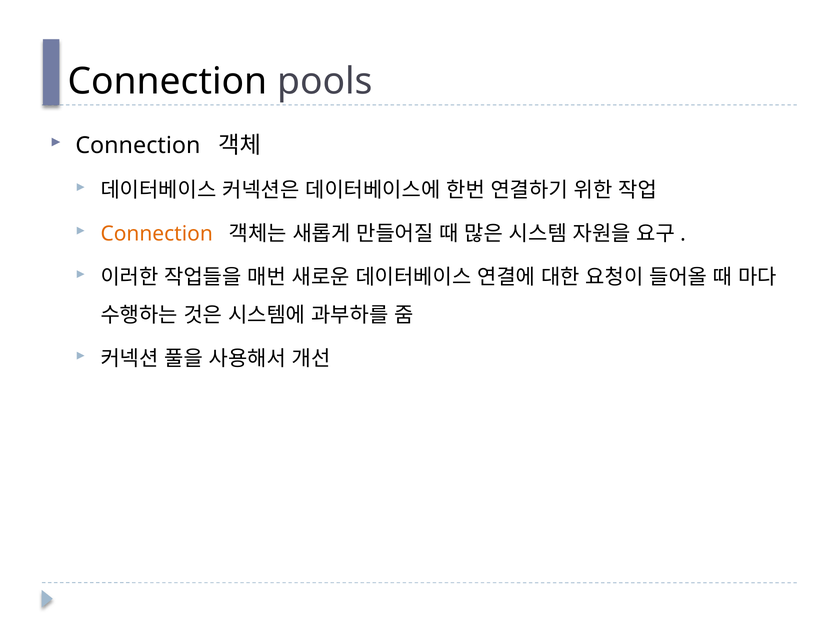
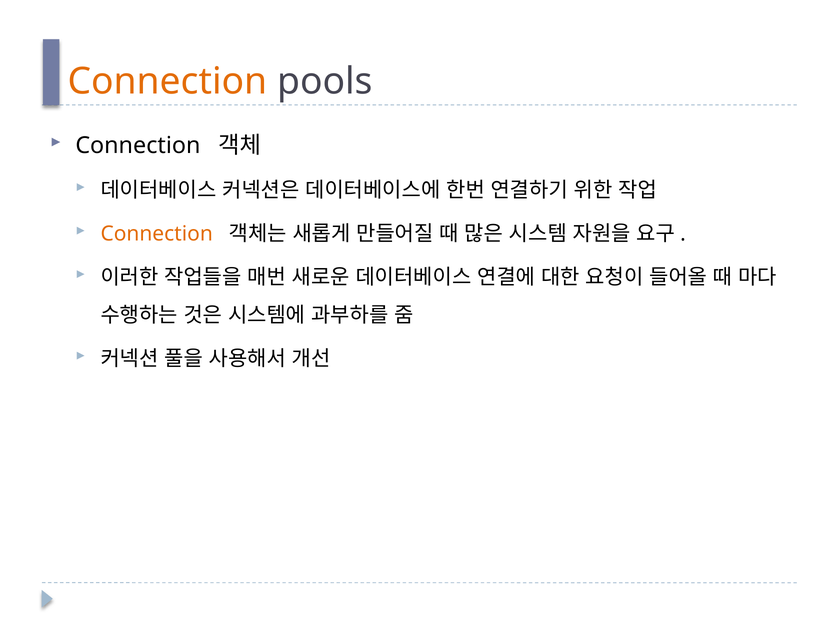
Connection colour: black -> orange (168, 81)
